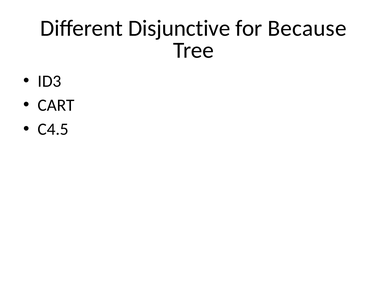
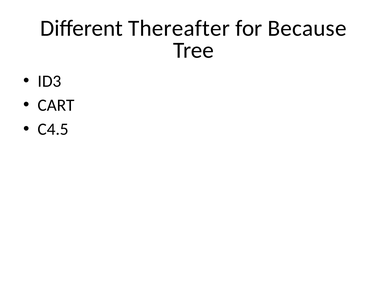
Disjunctive: Disjunctive -> Thereafter (179, 28)
